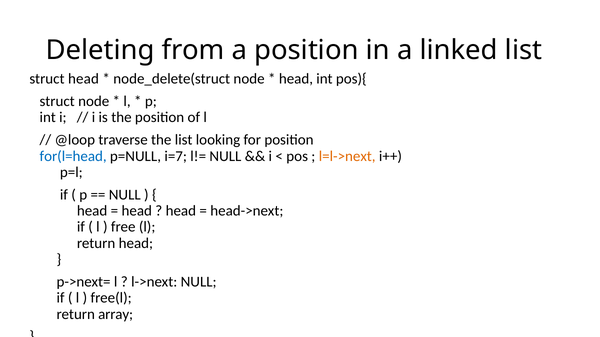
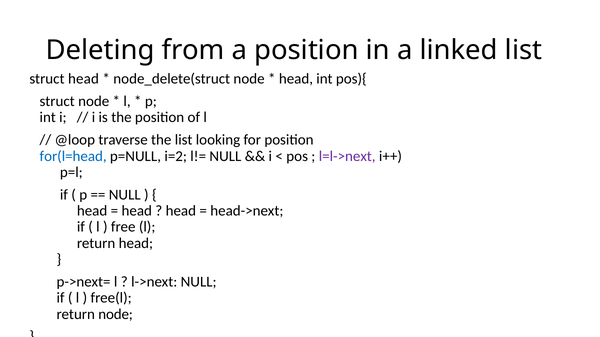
i=7: i=7 -> i=2 (176, 156)
l=l->next colour: orange -> purple (347, 156)
return array: array -> node (116, 315)
